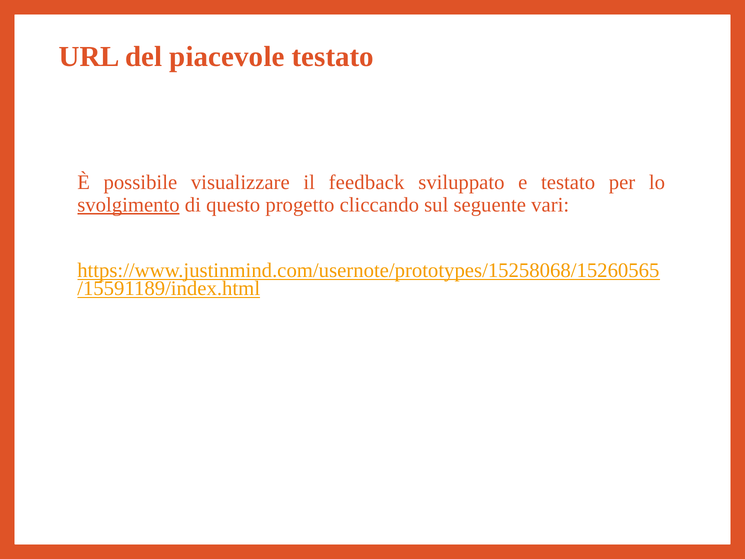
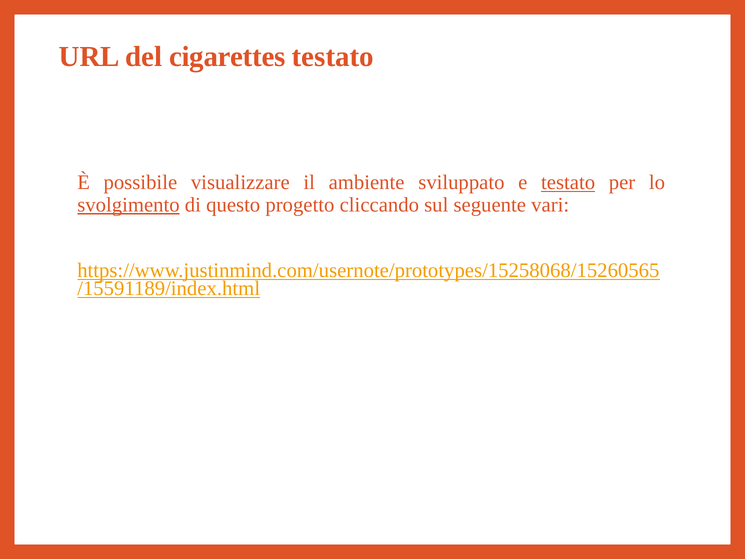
piacevole: piacevole -> cigarettes (227, 57)
feedback: feedback -> ambiente (367, 182)
testato underline: none -> present (568, 182)
